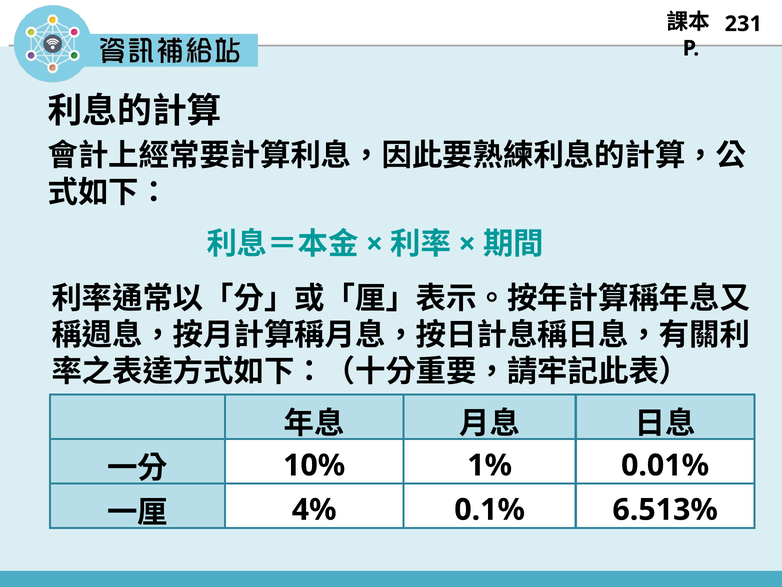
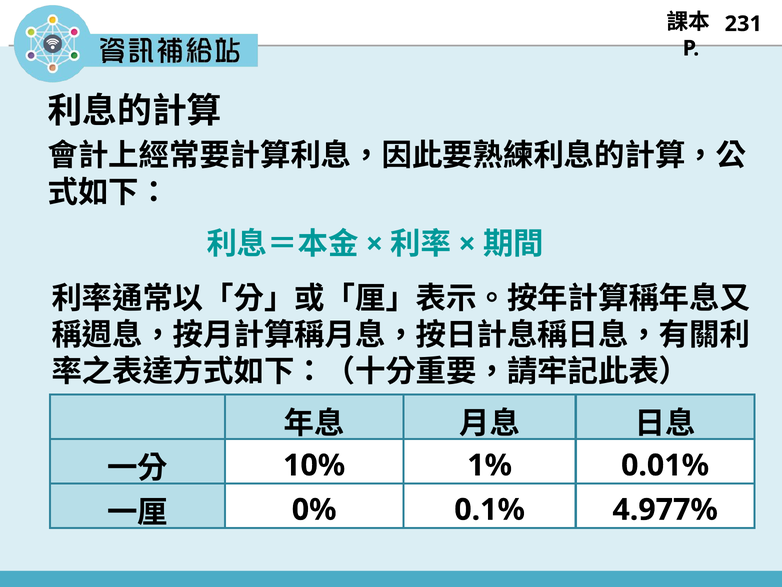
4%: 4% -> 0% (314, 509)
6.513%: 6.513% -> 4.977% (665, 509)
